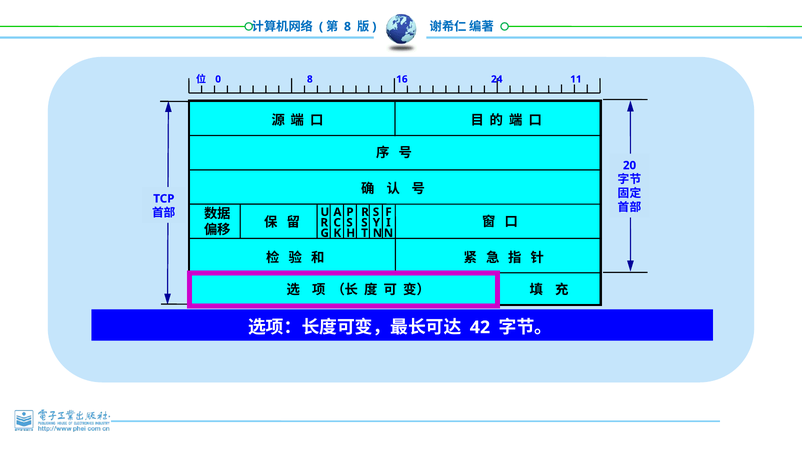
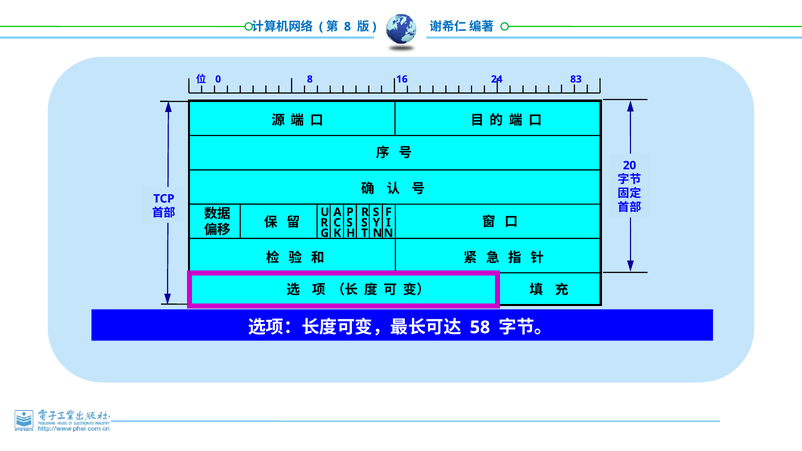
11: 11 -> 83 (576, 79)
42: 42 -> 58 (480, 327)
